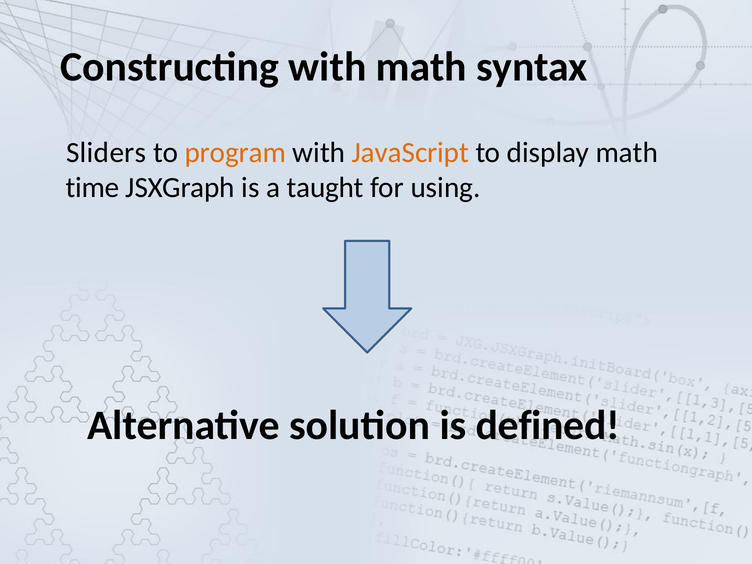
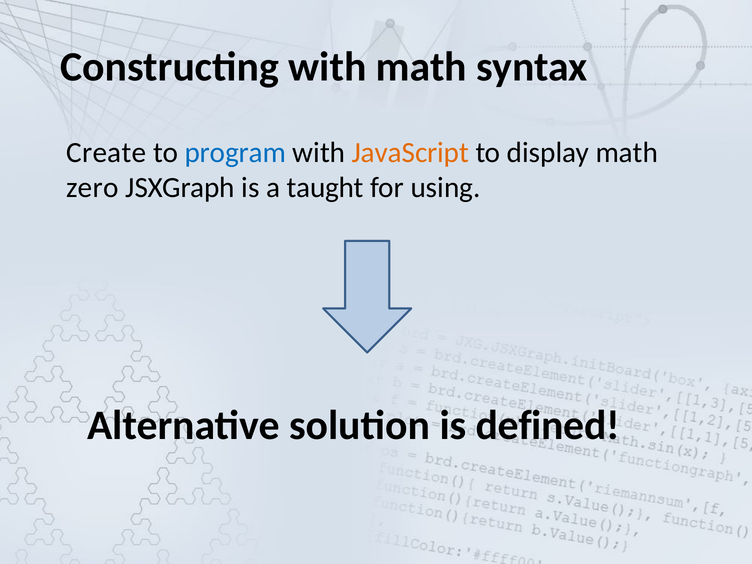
Sliders: Sliders -> Create (106, 153)
program colour: orange -> blue (235, 153)
time: time -> zero (92, 188)
